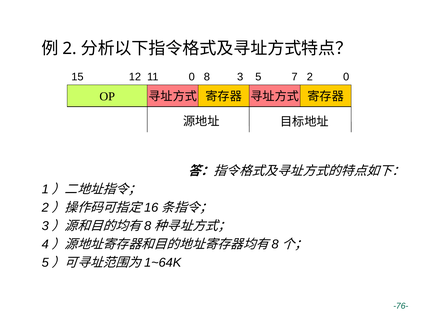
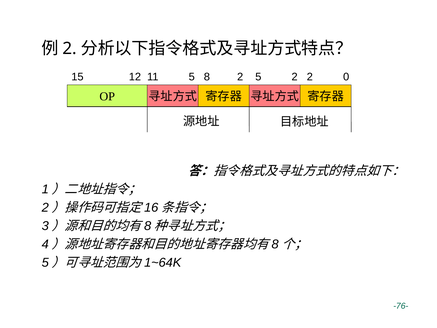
11 0: 0 -> 5 (192, 77)
8 3: 3 -> 2 (240, 77)
5 7: 7 -> 2 (295, 77)
